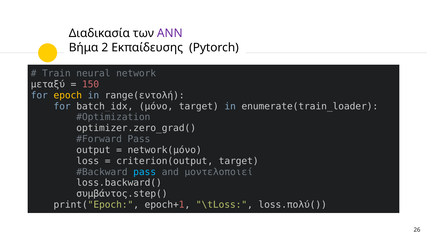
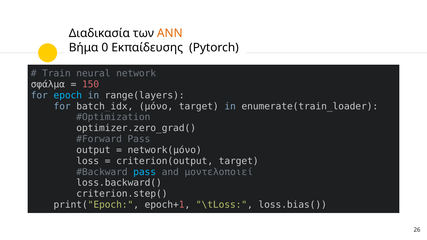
ΑΝΝ colour: purple -> orange (170, 33)
2: 2 -> 0 (105, 48)
μεταξύ: μεταξύ -> σφάλμα (48, 84)
epoch colour: yellow -> light blue (68, 95)
range(εντολή: range(εντολή -> range(layers (145, 95)
συμβάντος.step(: συμβάντος.step( -> criterion.step( (122, 194)
loss.πολύ(: loss.πολύ( -> loss.bias( (293, 205)
